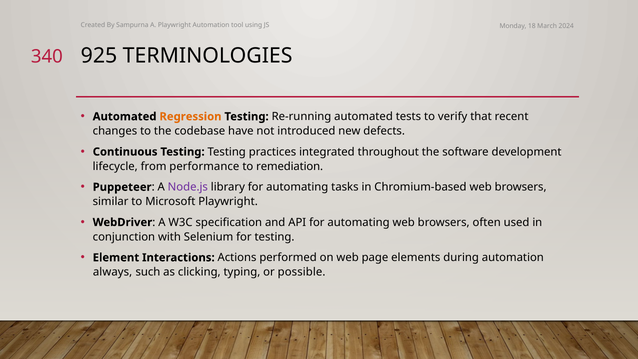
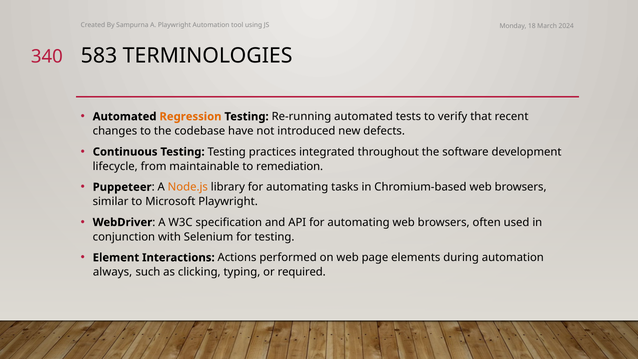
925: 925 -> 583 (99, 56)
performance: performance -> maintainable (204, 166)
Node.js colour: purple -> orange (188, 187)
possible: possible -> required (302, 272)
